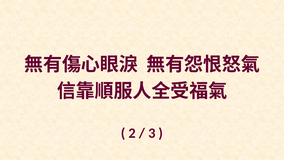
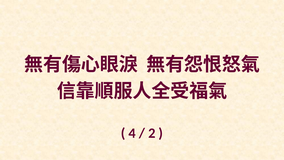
2: 2 -> 4 (132, 133)
3: 3 -> 2 (152, 133)
